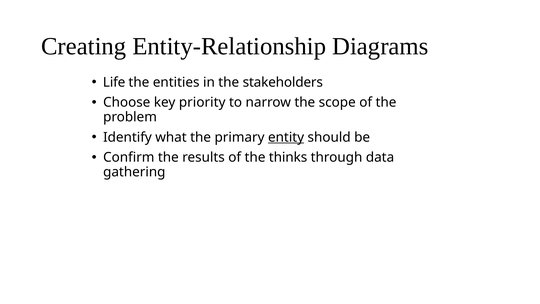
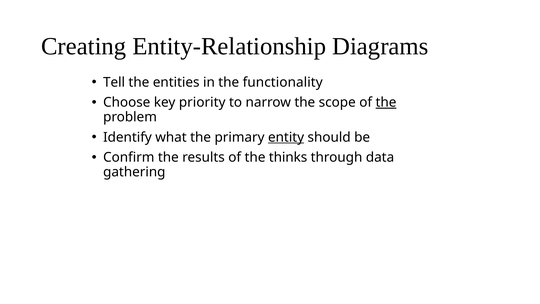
Life: Life -> Tell (114, 82)
stakeholders: stakeholders -> functionality (283, 82)
the underline: none -> present (386, 102)
